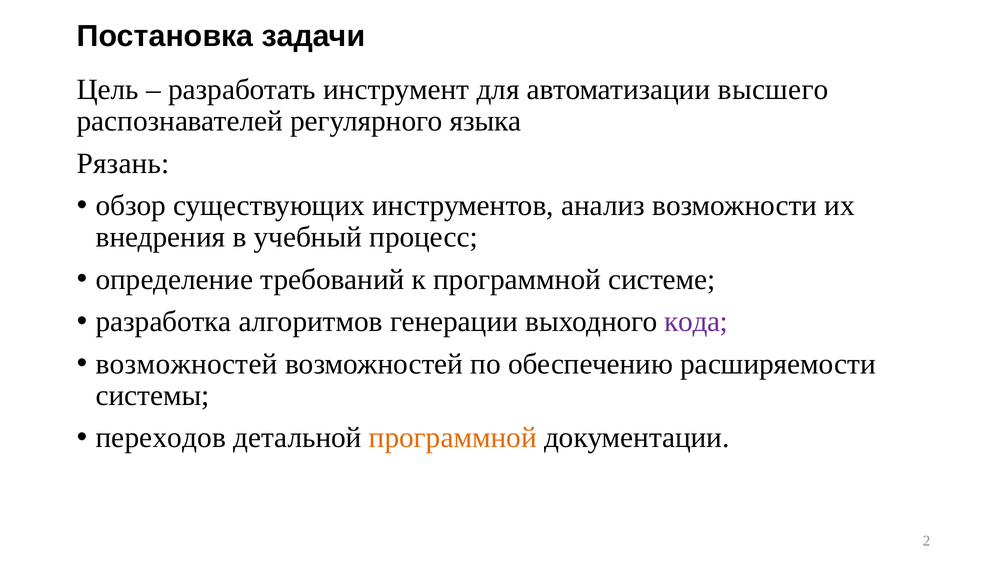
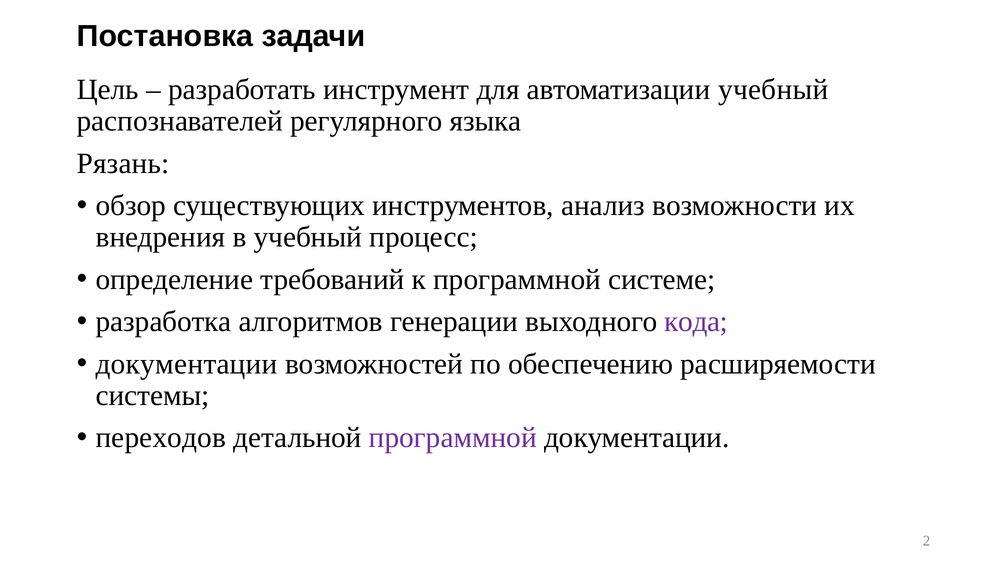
автоматизации высшего: высшего -> учебный (773, 90)
возможностей: возможностей -> документации (187, 364)
программной colour: orange -> purple (453, 438)
